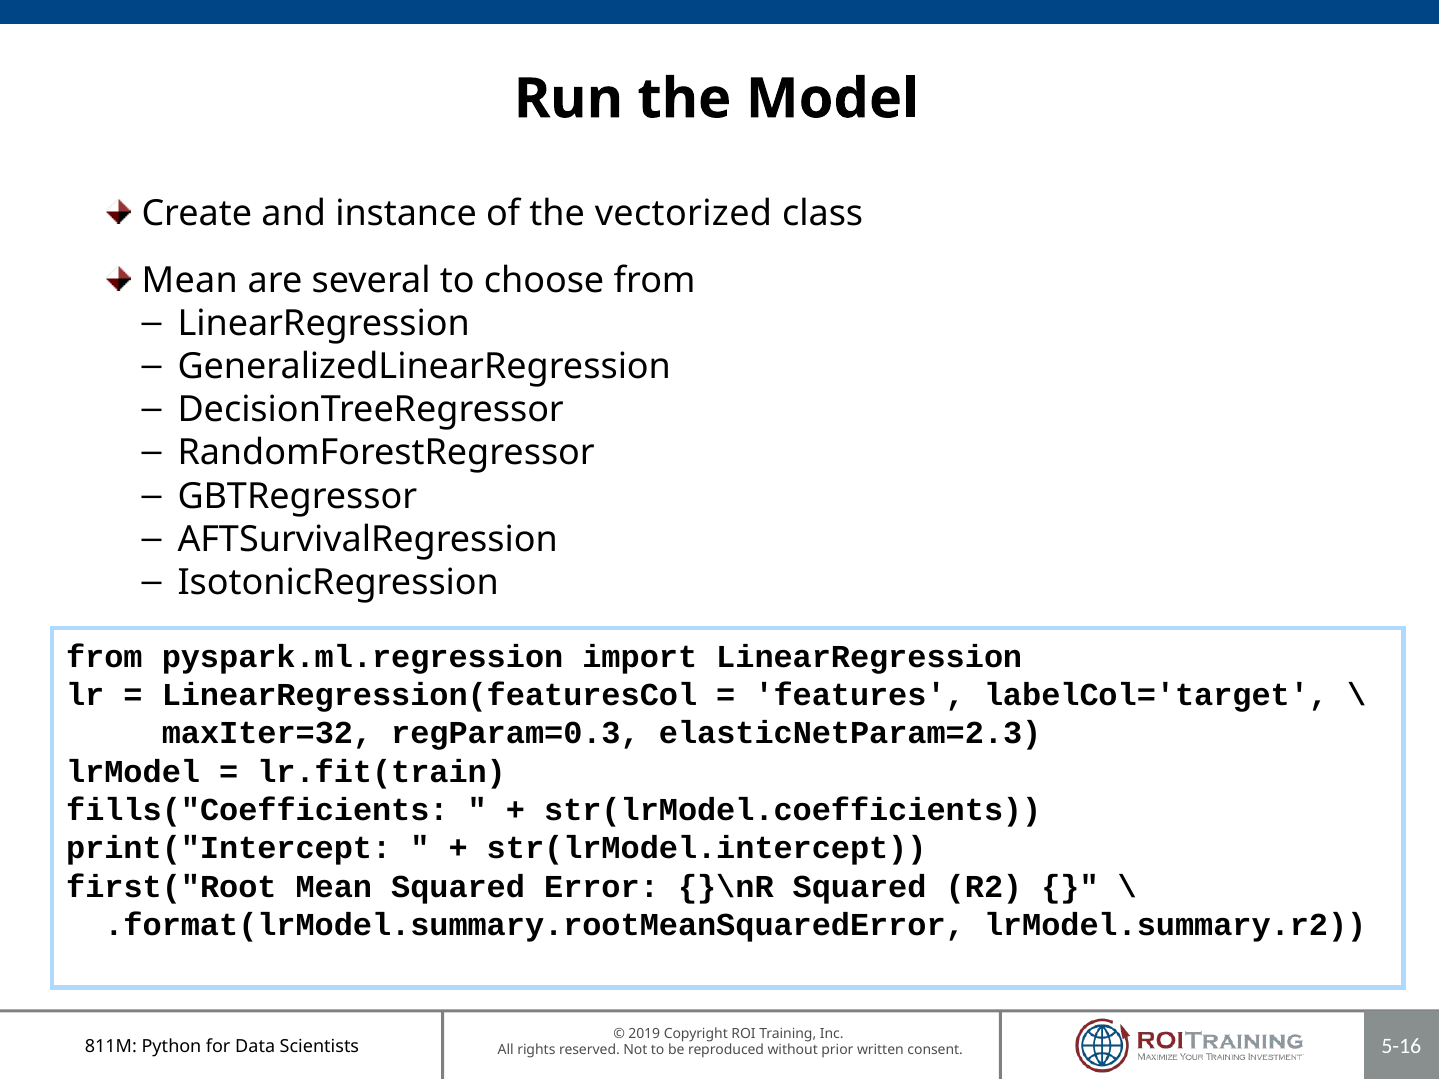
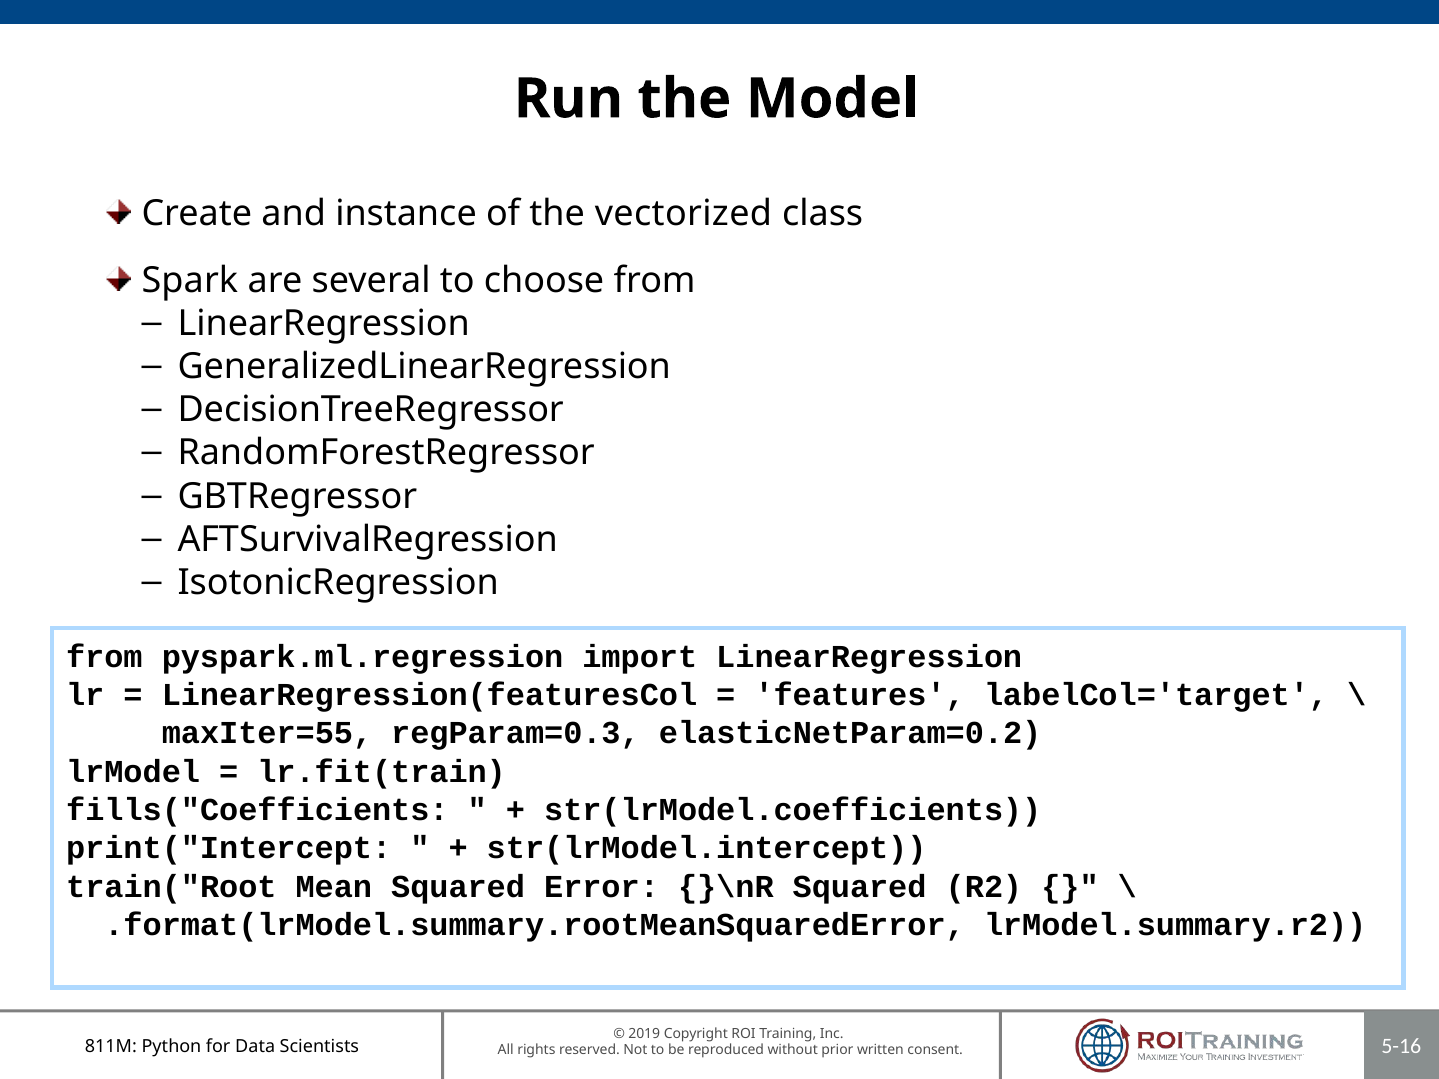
Mean: Mean -> Spark (190, 280)
maxIter=32: maxIter=32 -> maxIter=55 (267, 734)
elasticNetParam=2.3: elasticNetParam=2.3 -> elasticNetParam=0.2 (850, 734)
first("Root: first("Root -> train("Root (171, 887)
